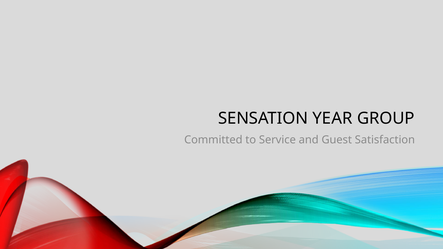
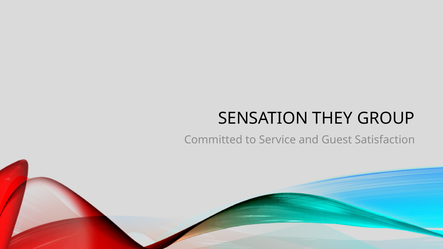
YEAR: YEAR -> THEY (333, 118)
